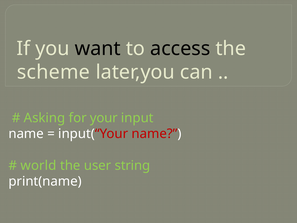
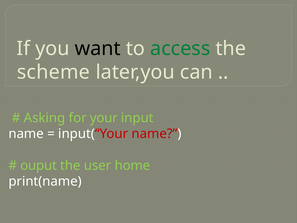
access colour: black -> green (180, 48)
world: world -> ouput (39, 165)
string: string -> home (132, 165)
